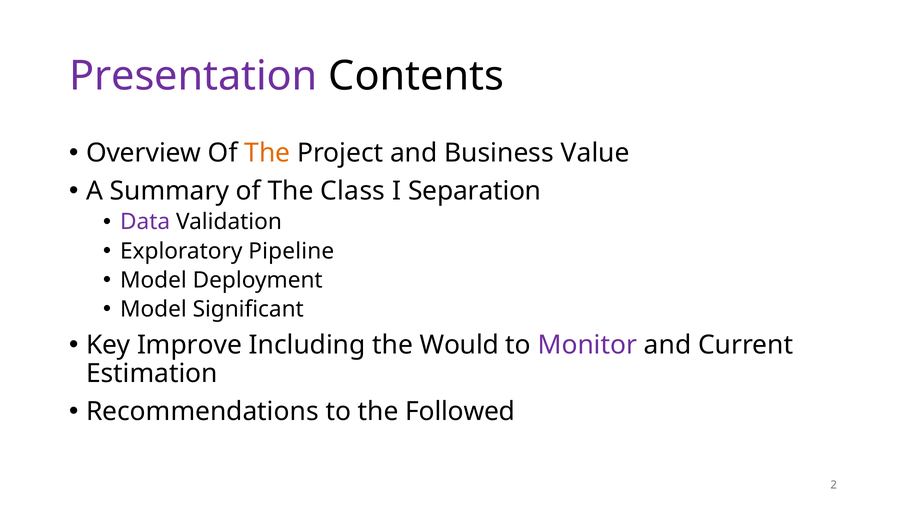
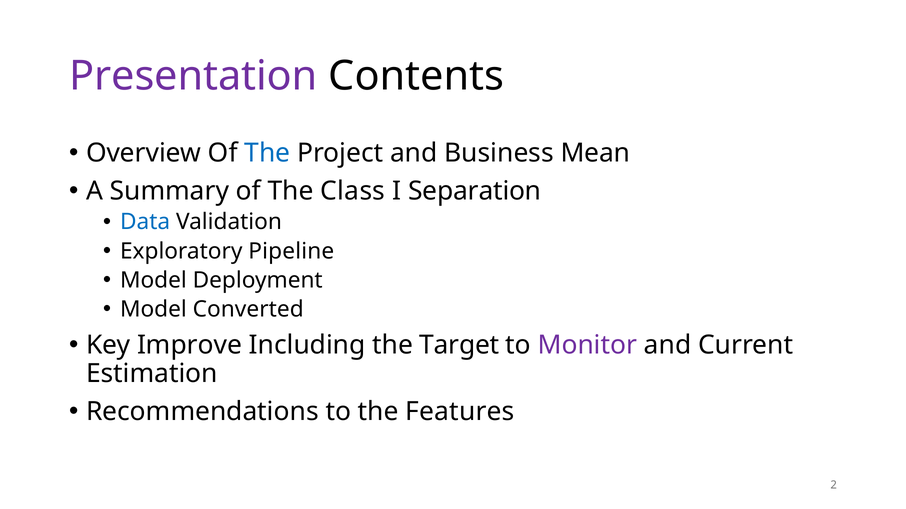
The colour: orange -> blue (267, 153)
Value: Value -> Mean (595, 153)
Data colour: purple -> blue (145, 222)
Significant: Significant -> Converted (248, 310)
Would: Would -> Target (459, 346)
Followed: Followed -> Features (460, 412)
